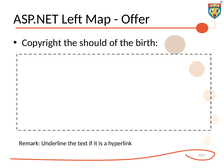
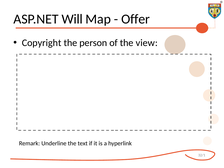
Left: Left -> Will (72, 19)
should: should -> person (93, 43)
birth: birth -> view (147, 43)
